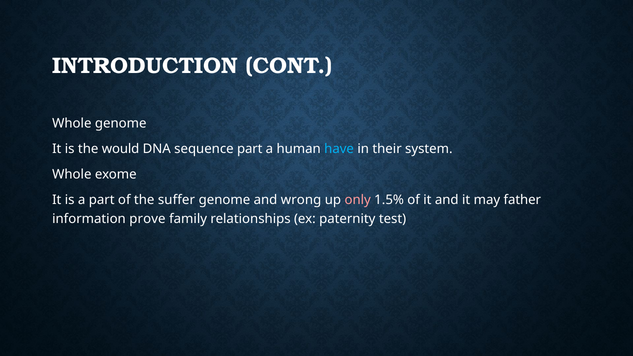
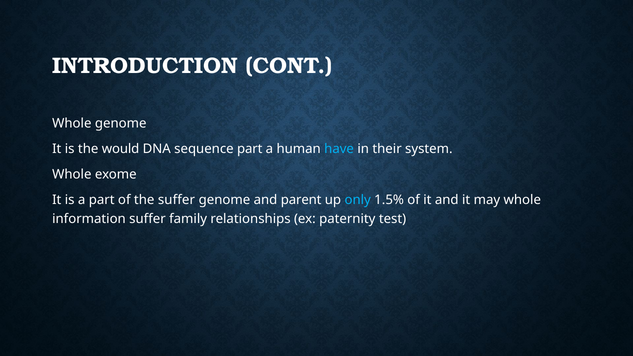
wrong: wrong -> parent (301, 200)
only colour: pink -> light blue (358, 200)
may father: father -> whole (522, 200)
information prove: prove -> suffer (147, 219)
